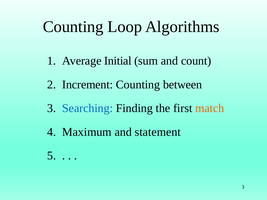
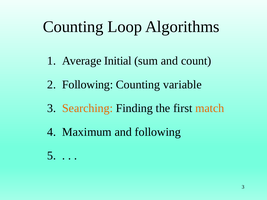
Increment: Increment -> Following (88, 85)
between: between -> variable (182, 85)
Searching colour: blue -> orange (88, 108)
and statement: statement -> following (158, 132)
